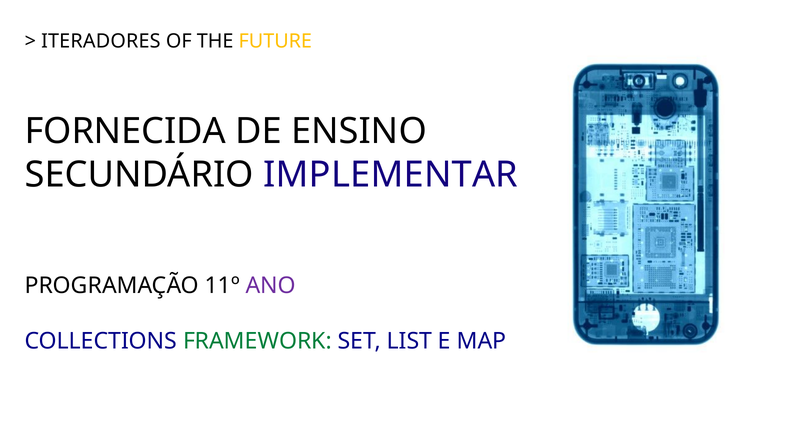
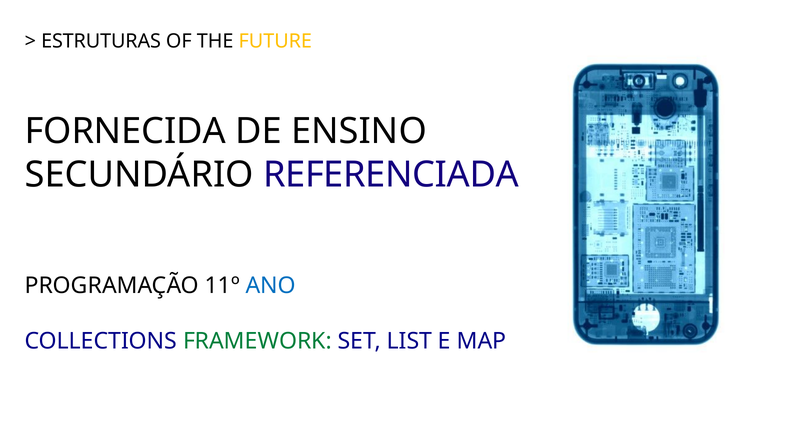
ITERADORES: ITERADORES -> ESTRUTURAS (101, 41)
IMPLEMENTAR: IMPLEMENTAR -> REFERENCIADA (391, 175)
ANO colour: purple -> blue (271, 285)
